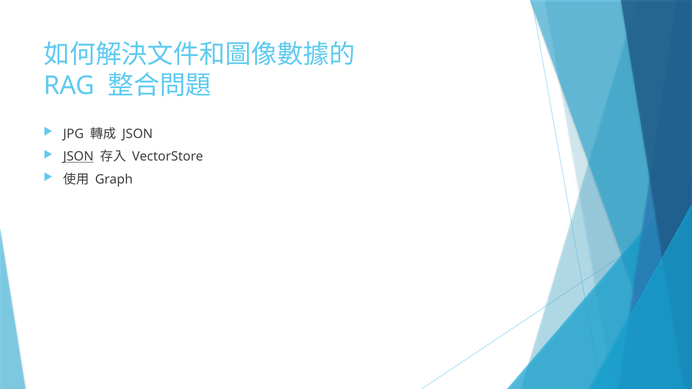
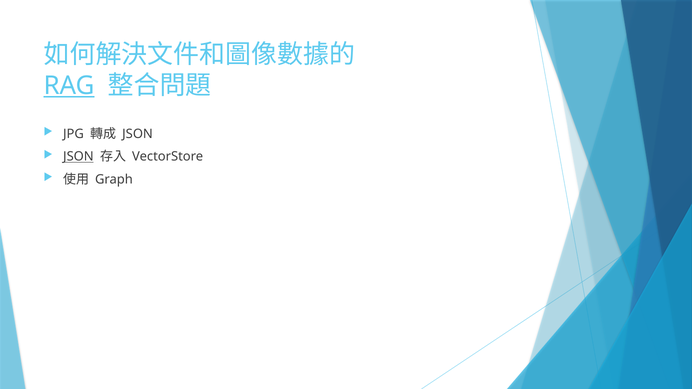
RAG underline: none -> present (69, 86)
